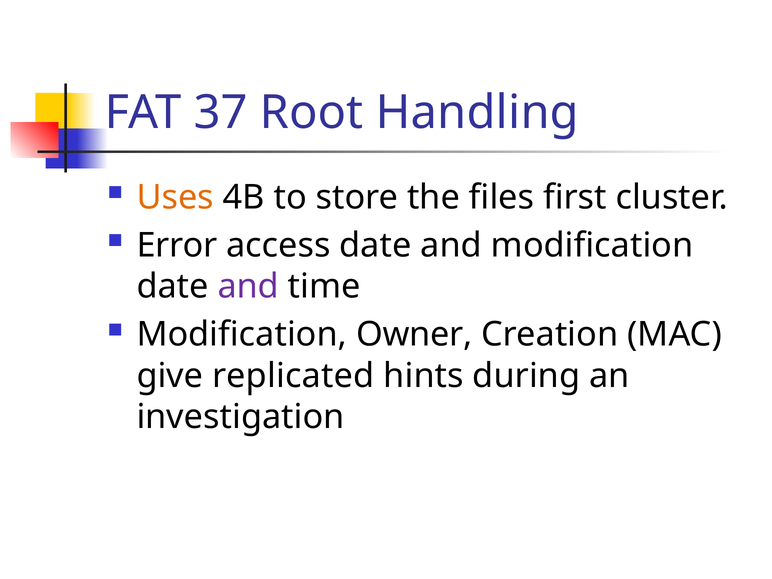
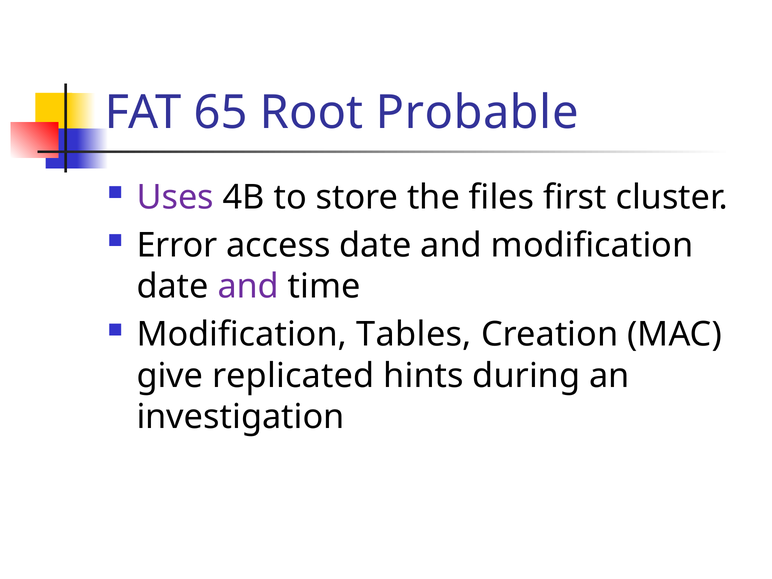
37: 37 -> 65 (221, 113)
Handling: Handling -> Probable (477, 113)
Uses colour: orange -> purple (175, 197)
Owner: Owner -> Tables (414, 334)
